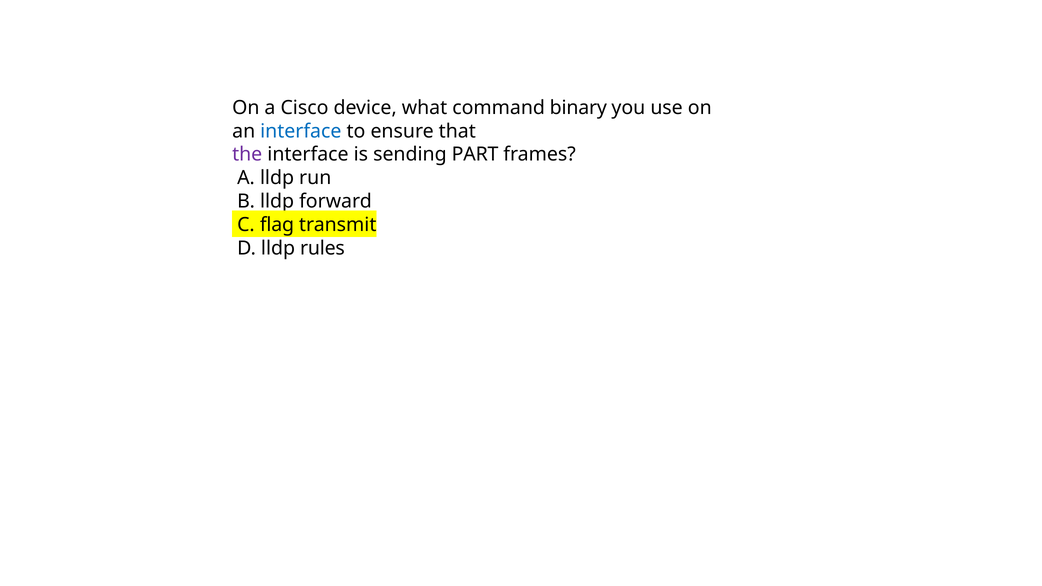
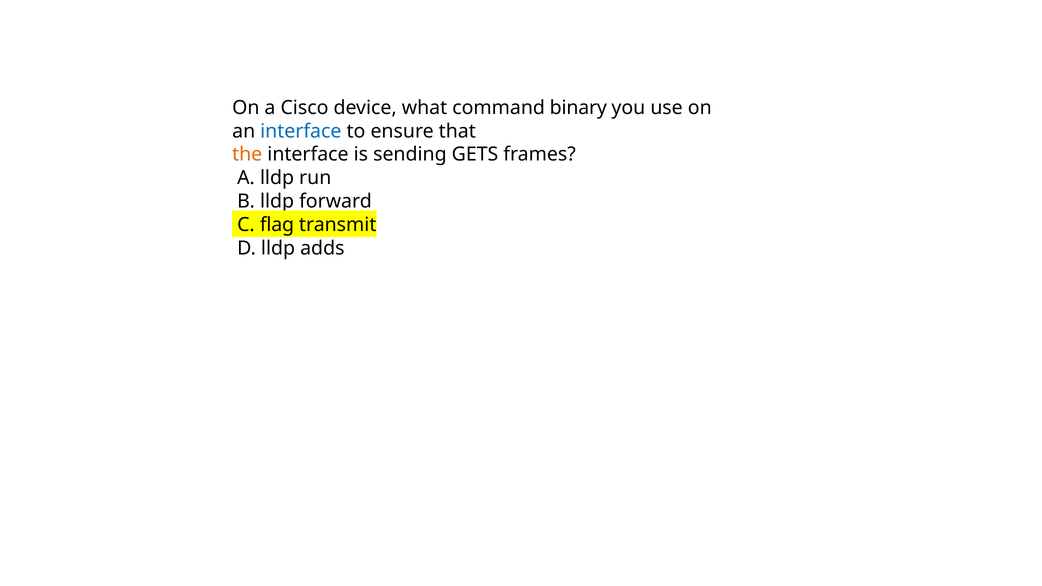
the colour: purple -> orange (247, 155)
PART: PART -> GETS (475, 155)
rules: rules -> adds (322, 248)
